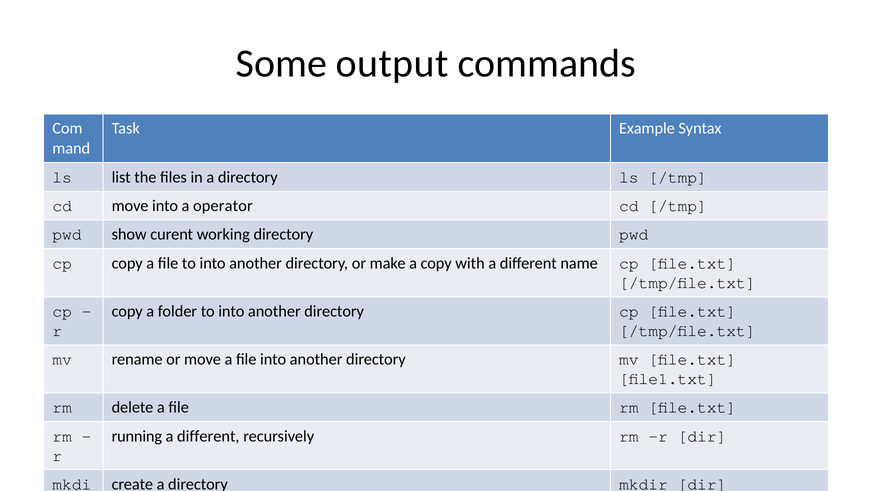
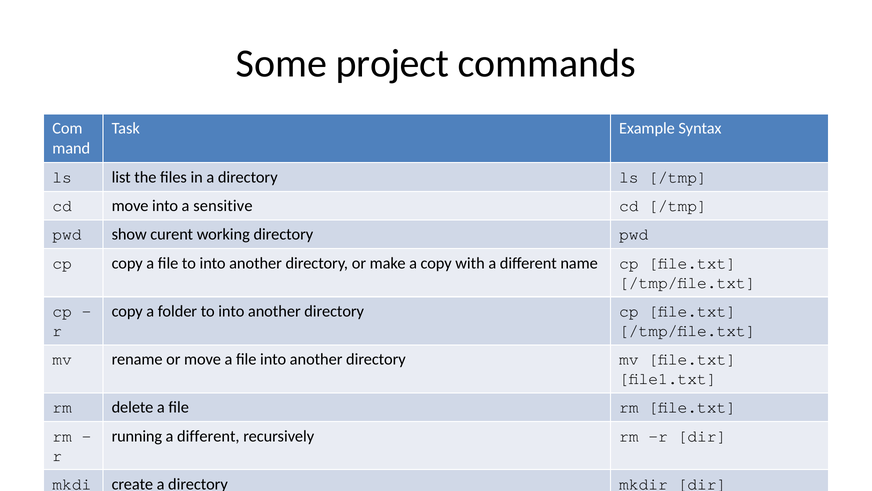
output: output -> project (393, 63)
operator: operator -> sensitive (223, 206)
